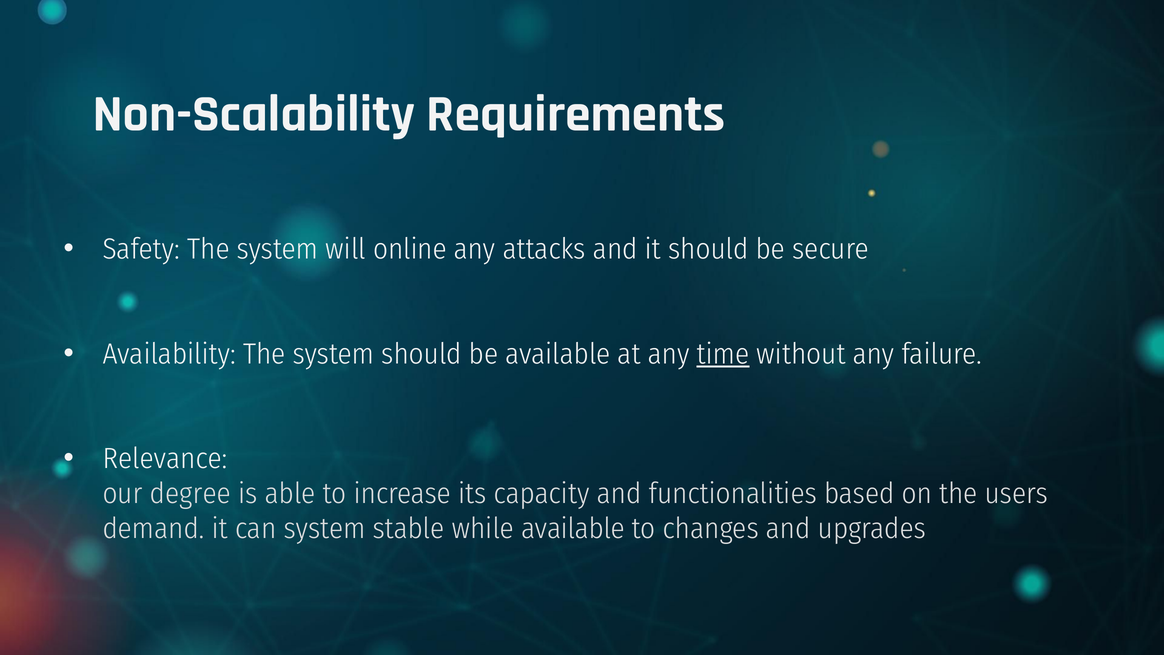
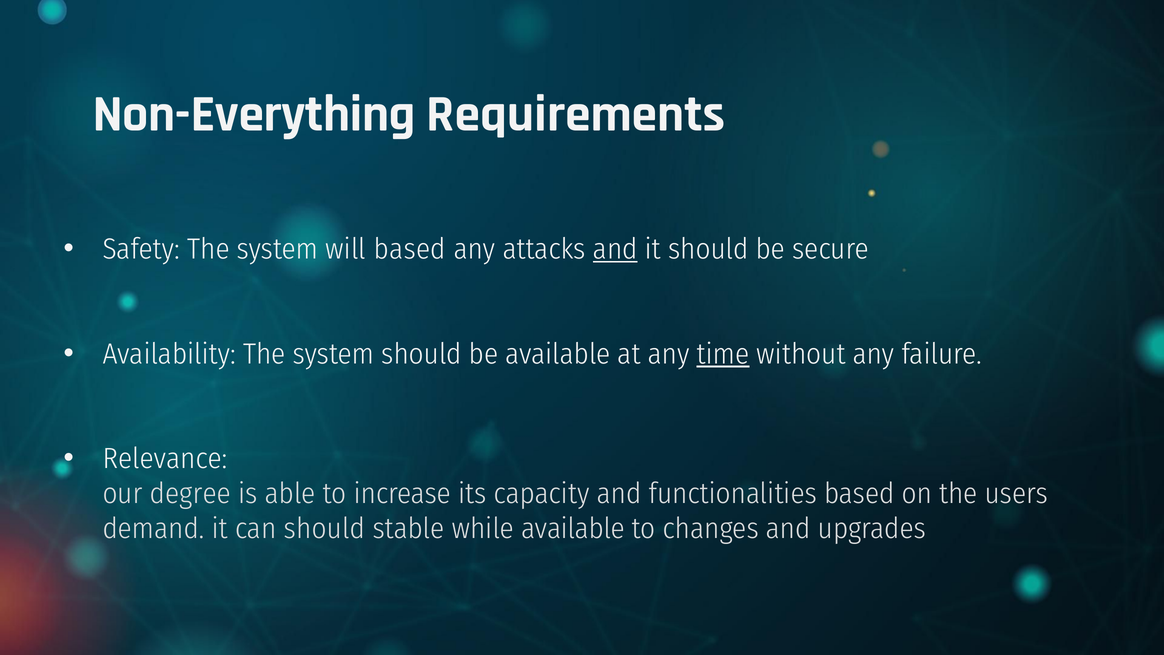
Non-Scalability: Non-Scalability -> Non-Everything (254, 114)
will online: online -> based (410, 249)
and underline: none -> present (615, 249)
can system: system -> should (324, 528)
